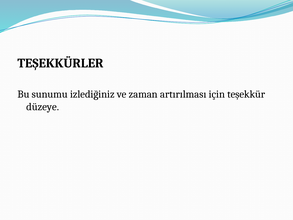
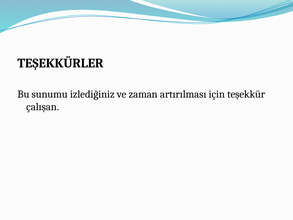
düzeye: düzeye -> çalışan (43, 107)
